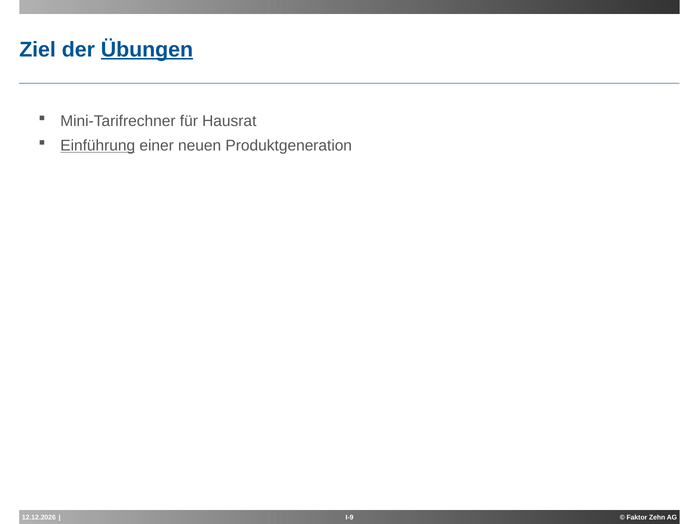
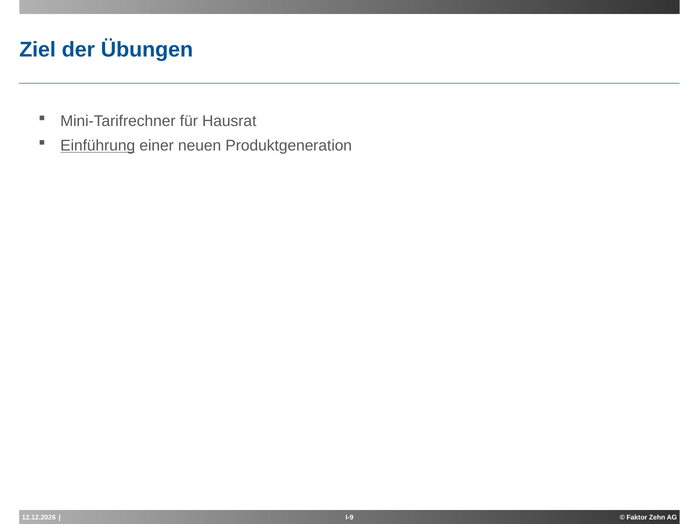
Übungen underline: present -> none (147, 50)
